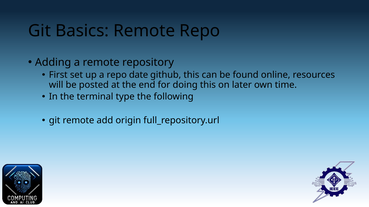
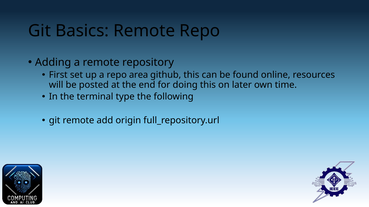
date: date -> area (139, 75)
